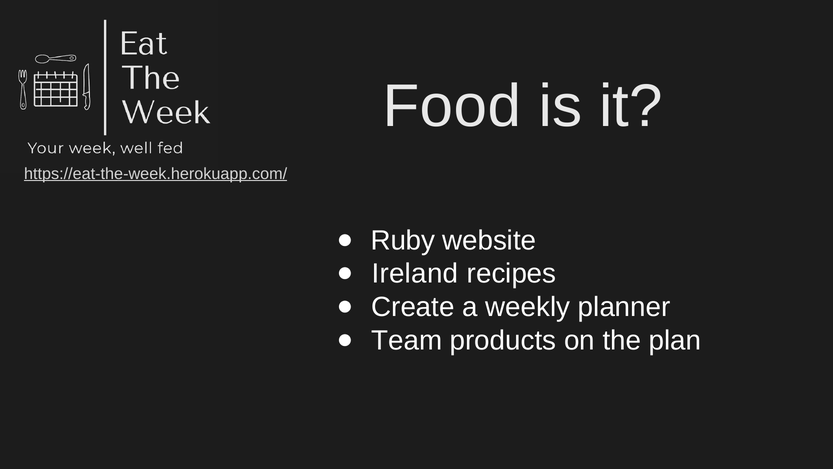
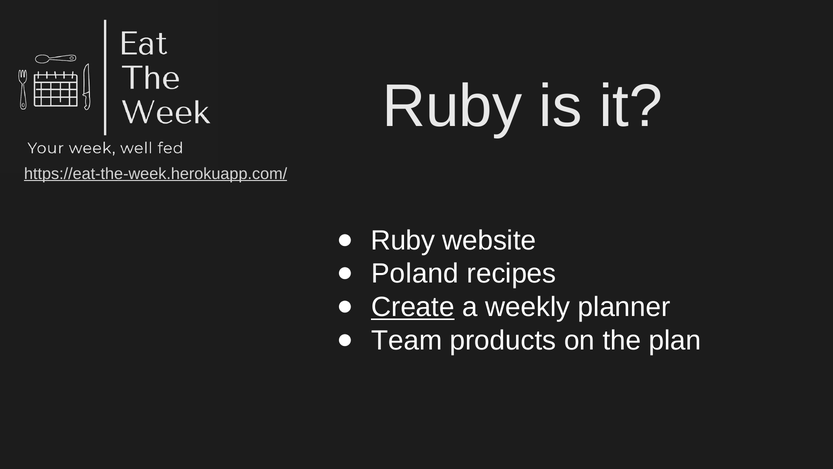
Food: Food -> Ruby (452, 106)
Ireland: Ireland -> Poland (415, 274)
Create underline: none -> present (413, 307)
